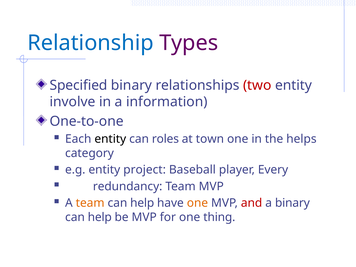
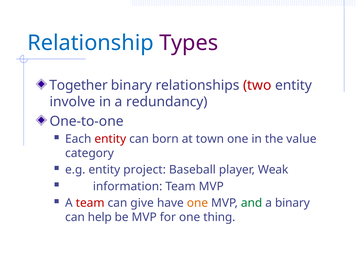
Specified: Specified -> Together (79, 85)
information: information -> redundancy (167, 102)
entity colour: black -> red (110, 139)
roles: roles -> born (165, 139)
helps: helps -> value (301, 139)
Every: Every -> Weak (273, 170)
redundancy: redundancy -> information (128, 186)
team colour: orange -> red (90, 203)
help: help -> give (142, 203)
and colour: red -> green (252, 203)
